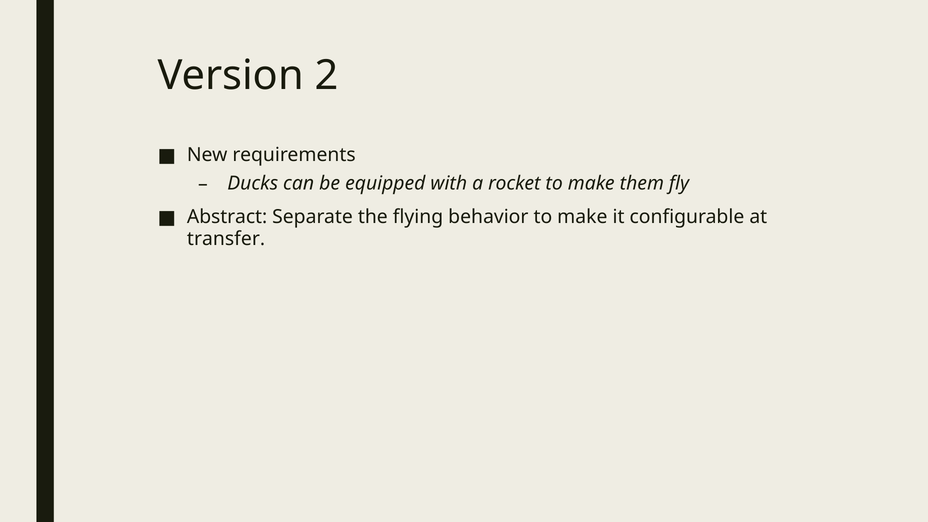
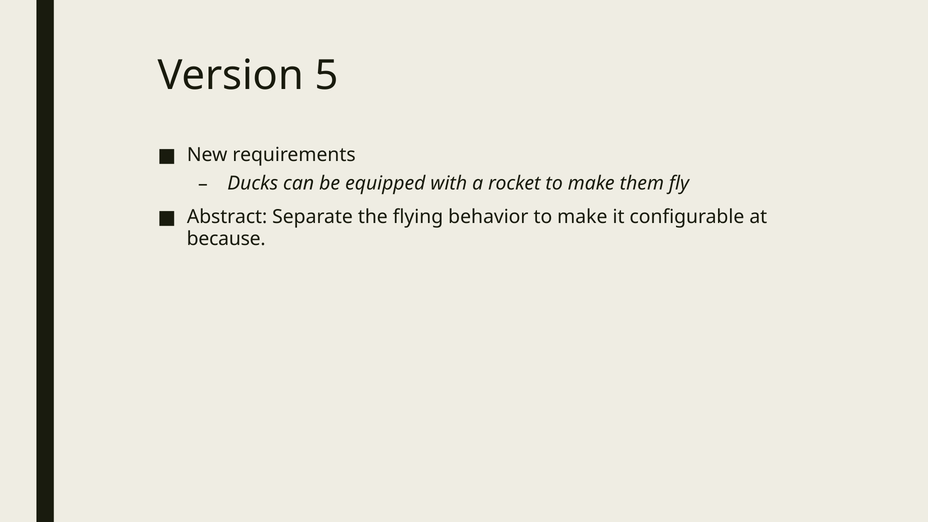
2: 2 -> 5 (326, 75)
transfer: transfer -> because (226, 239)
